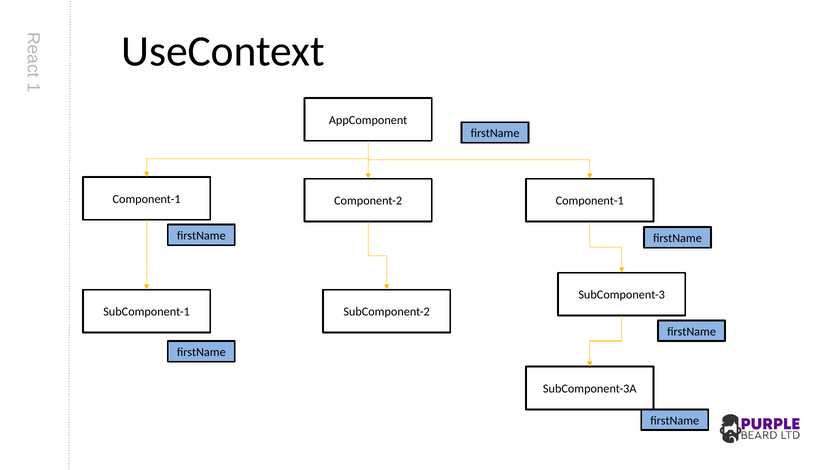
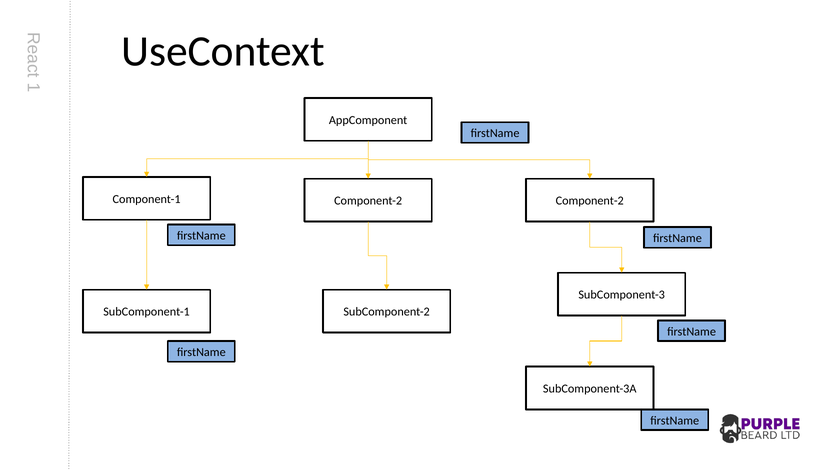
Component-1 Component-1: Component-1 -> Component-2 (590, 201)
